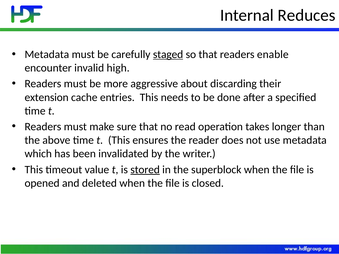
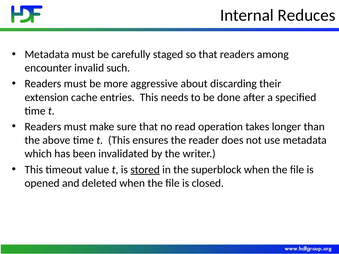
staged underline: present -> none (168, 54)
enable: enable -> among (273, 54)
high: high -> such (118, 68)
